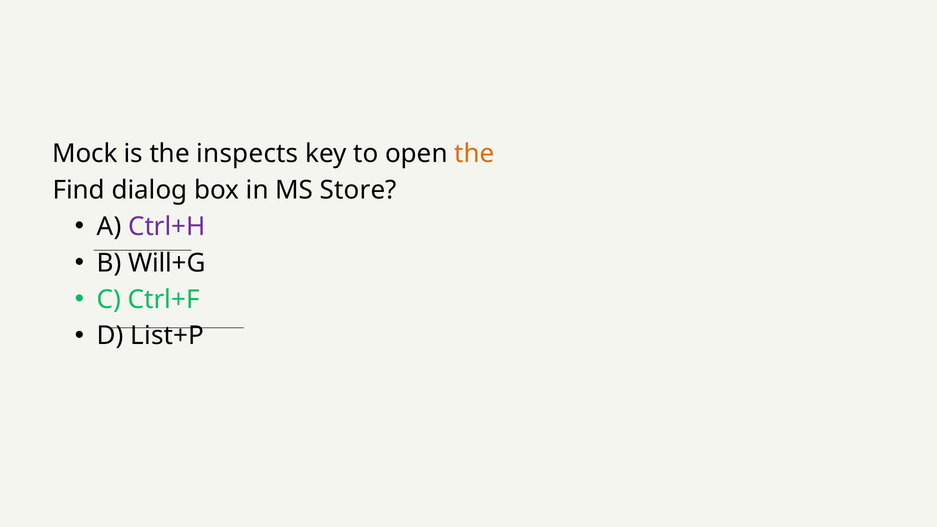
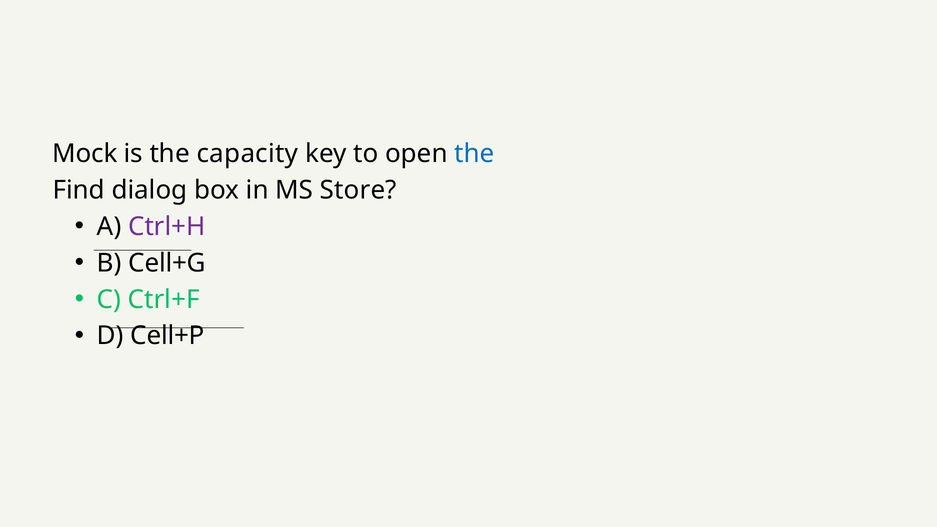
inspects: inspects -> capacity (247, 154)
the colour: orange -> blue (475, 154)
Will+G: Will+G -> Cell+G (167, 263)
List+P: List+P -> Cell+P (167, 336)
